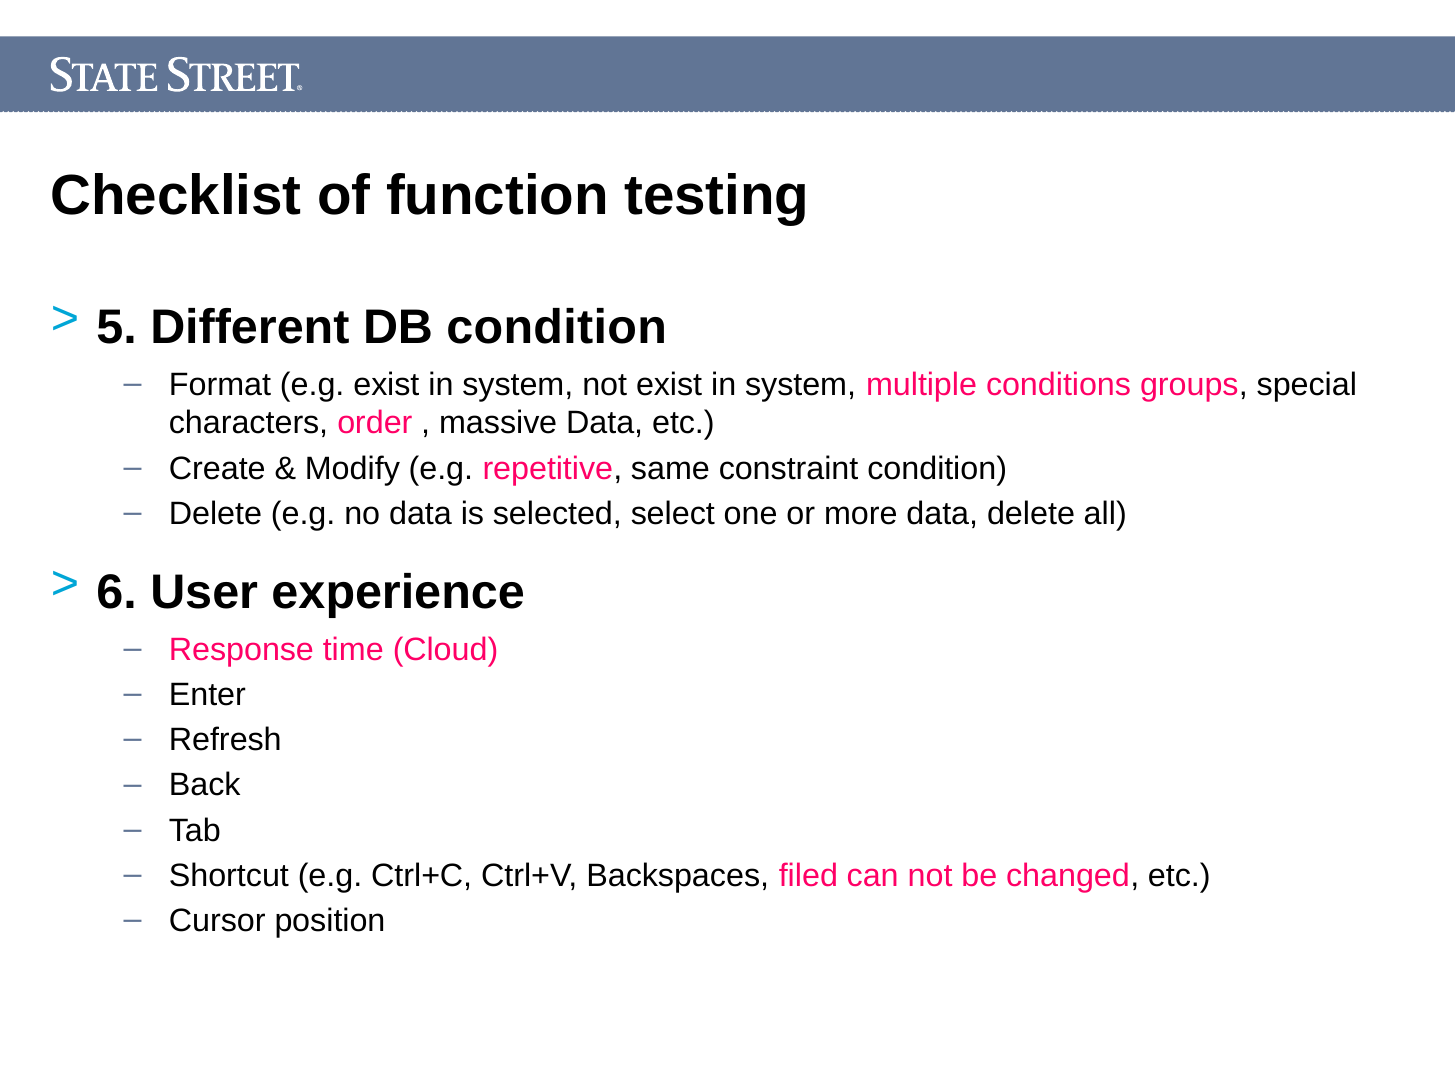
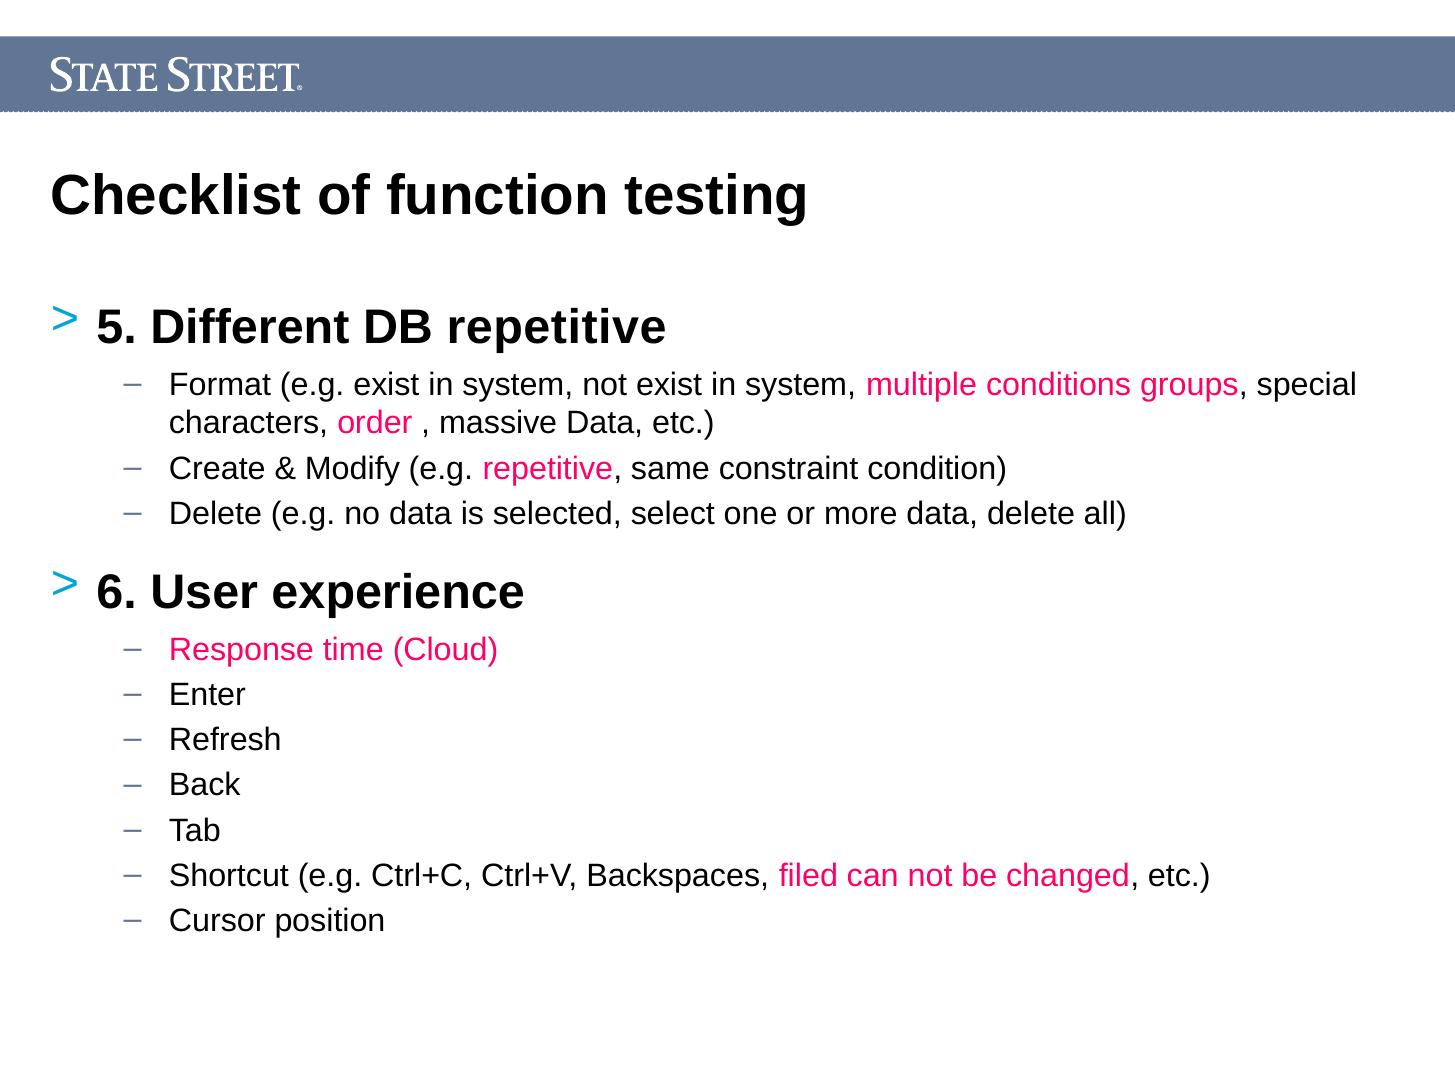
DB condition: condition -> repetitive (557, 328)
